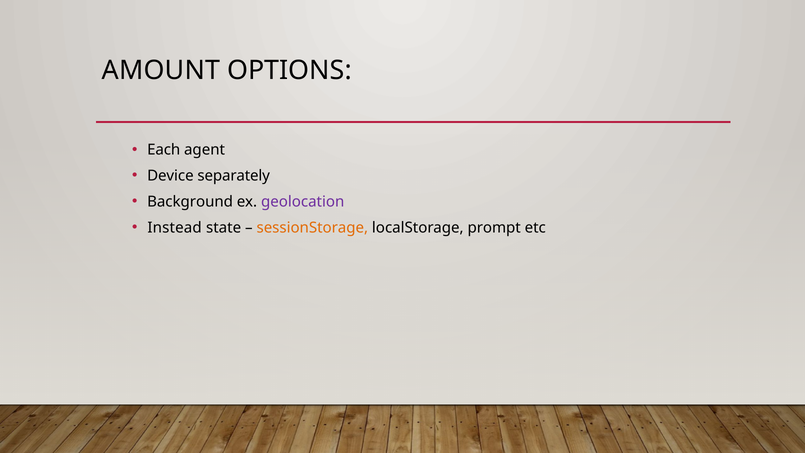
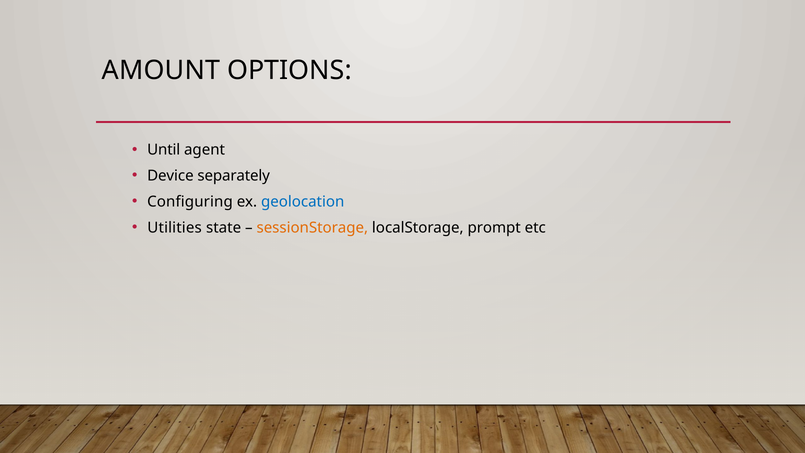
Each: Each -> Until (164, 150)
Background: Background -> Configuring (190, 202)
geolocation colour: purple -> blue (303, 202)
Instead: Instead -> Utilities (175, 228)
